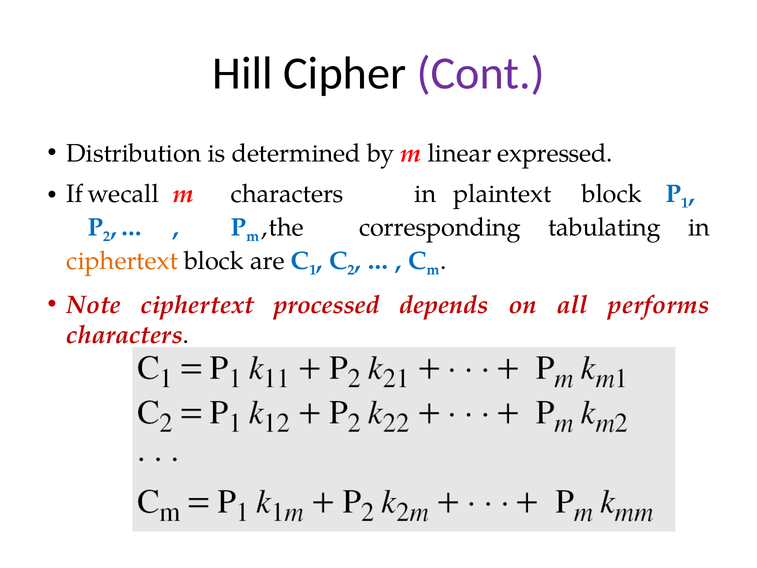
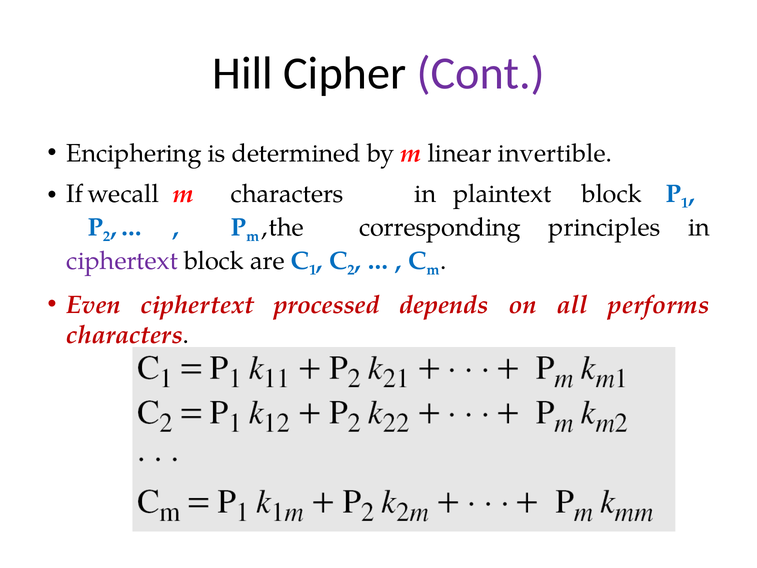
Distribution: Distribution -> Enciphering (134, 153)
expressed: expressed -> invertible (555, 153)
tabulating: tabulating -> principles (605, 227)
ciphertext colour: orange -> purple (122, 261)
Note: Note -> Even (94, 305)
